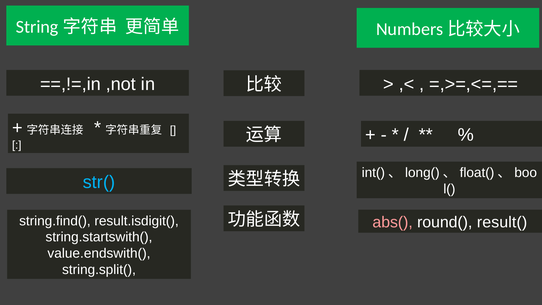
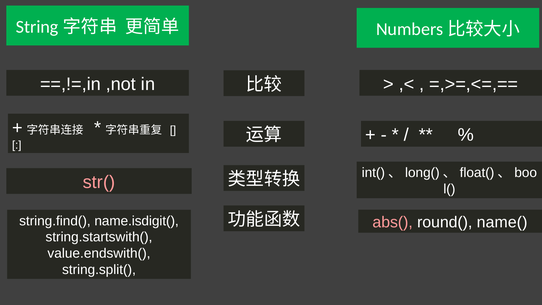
str( colour: light blue -> pink (99, 182)
result.isdigit(: result.isdigit( -> name.isdigit( (137, 221)
result(: result( -> name( (502, 222)
